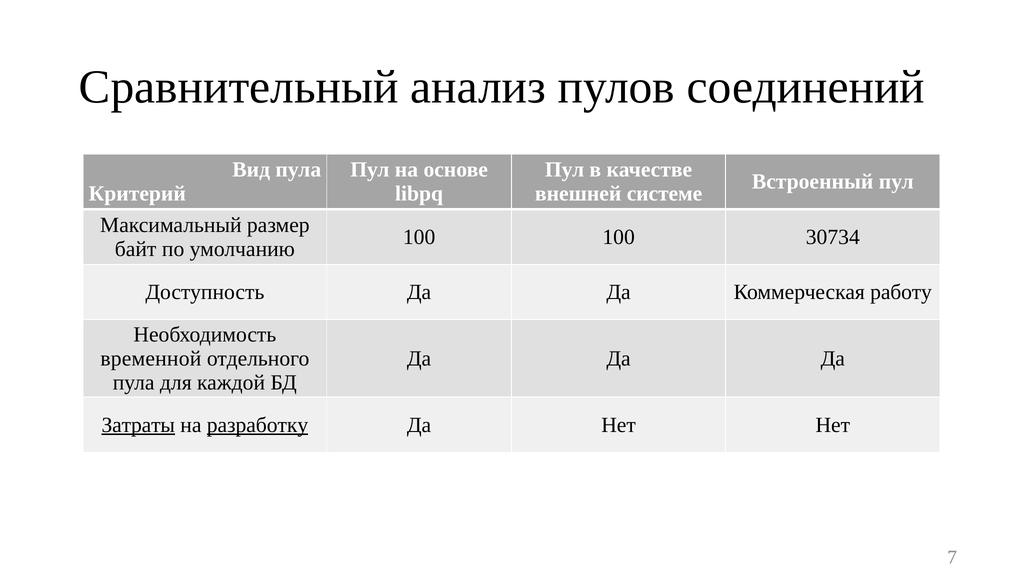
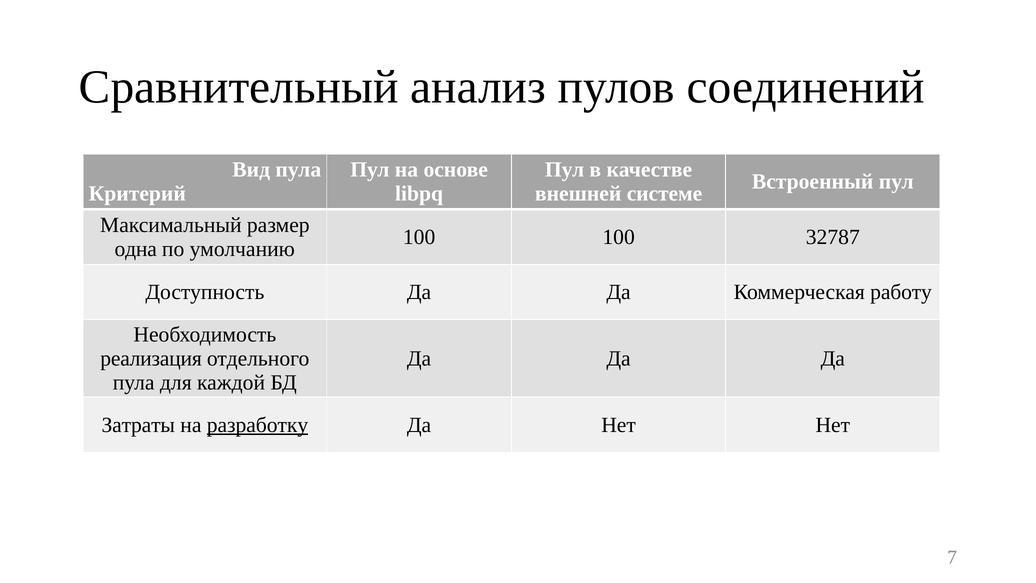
30734: 30734 -> 32787 (833, 237)
байт: байт -> одна (136, 249)
временной: временной -> реализация (151, 358)
Затраты underline: present -> none (138, 425)
